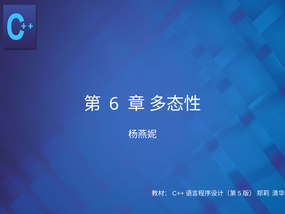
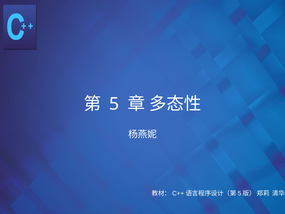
6: 6 -> 5 (114, 104)
